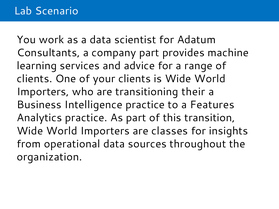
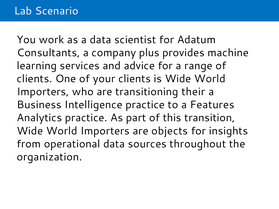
company part: part -> plus (149, 53)
classes: classes -> objects (170, 131)
